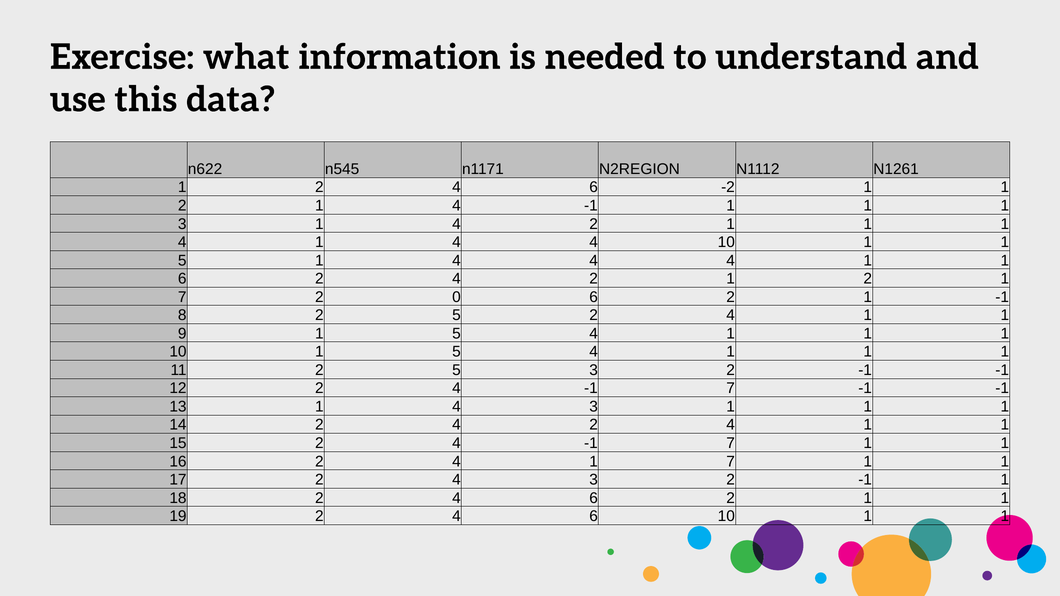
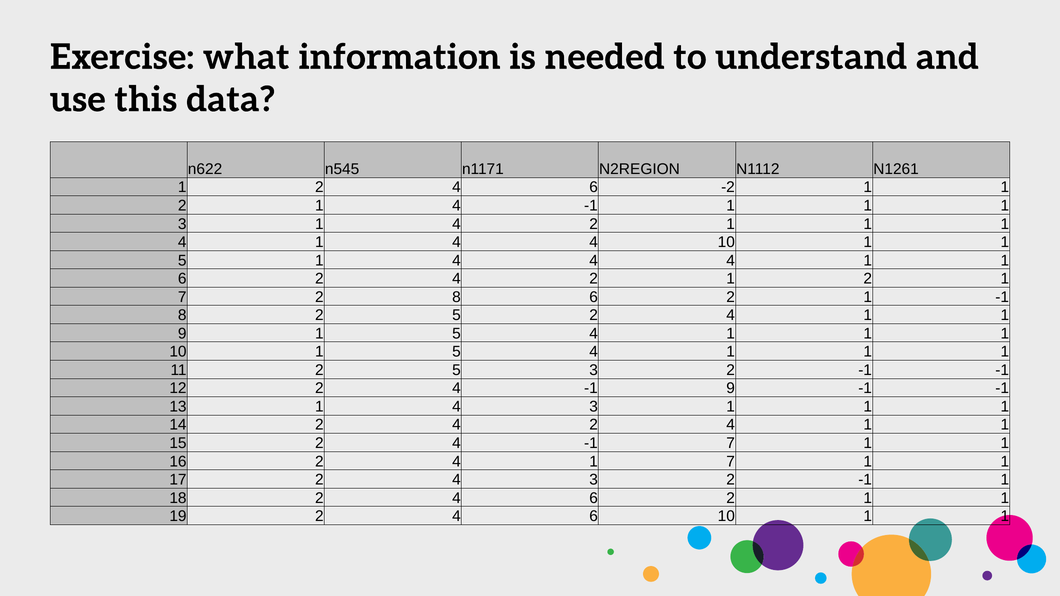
2 0: 0 -> 8 (456, 297)
7: 7 -> 9 (731, 389)
